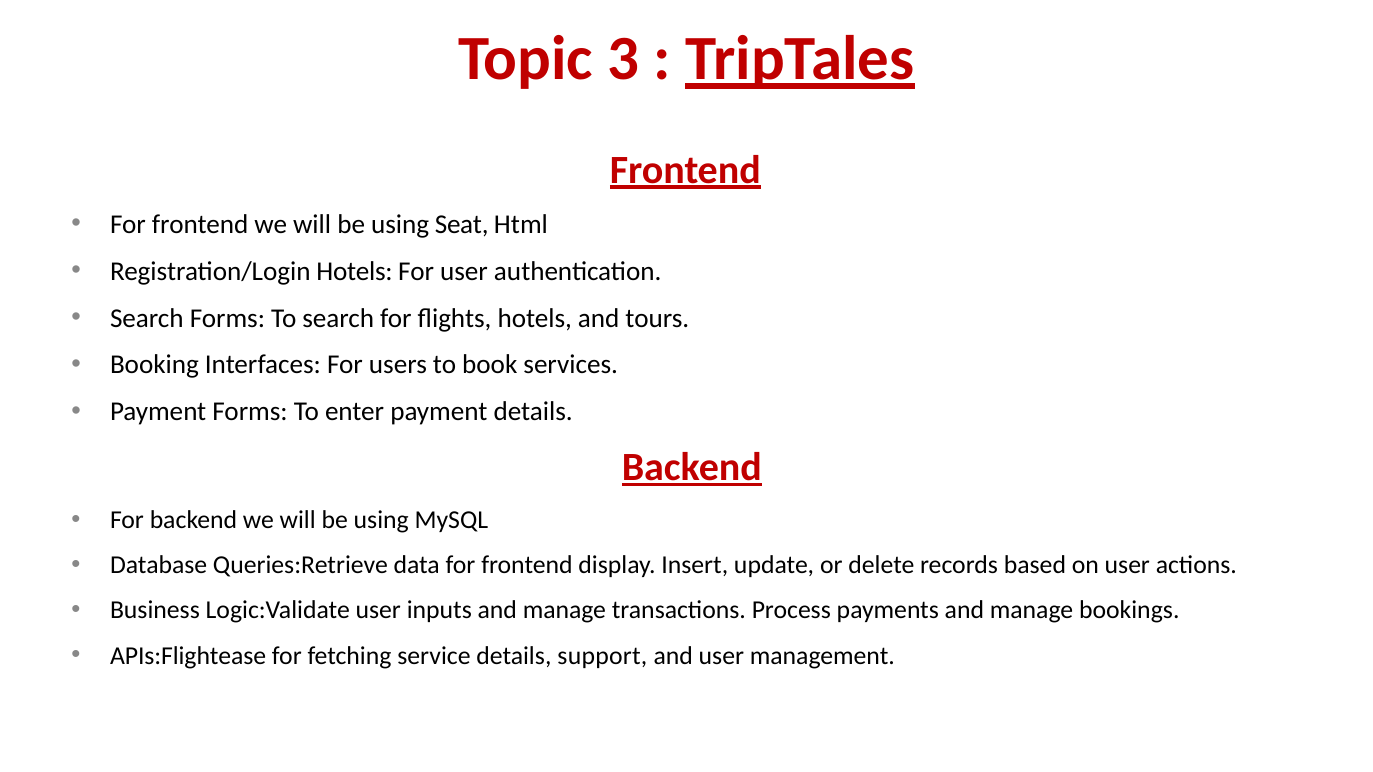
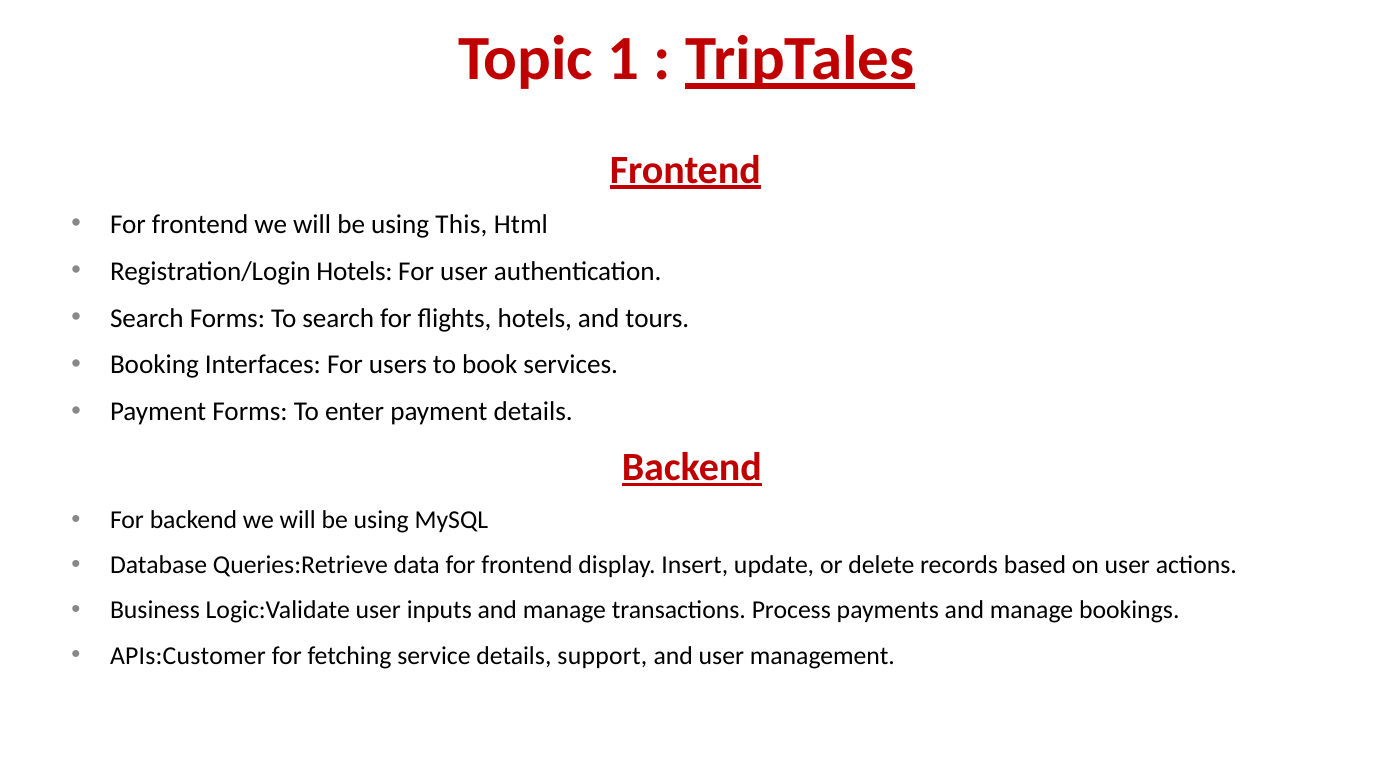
3: 3 -> 1 (623, 59)
Seat: Seat -> This (461, 225)
APIs:Flightease: APIs:Flightease -> APIs:Customer (188, 656)
